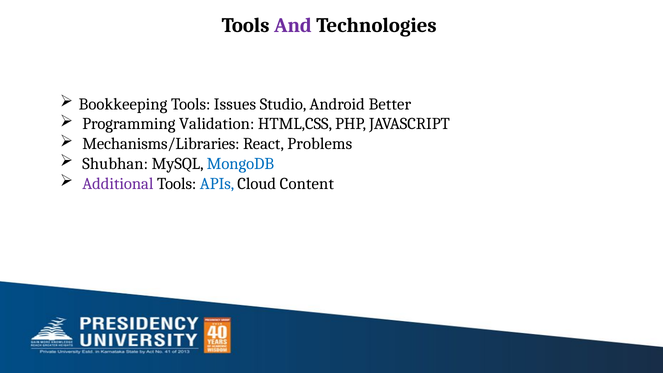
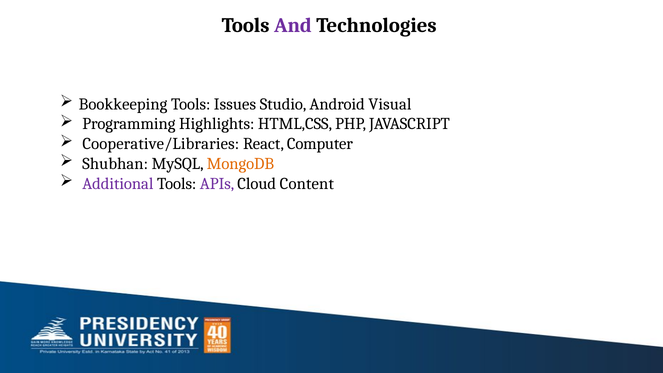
Better: Better -> Visual (390, 104)
Validation: Validation -> Highlights (217, 124)
Mechanisms/Libraries: Mechanisms/Libraries -> Cooperative/Libraries (161, 144)
Problems: Problems -> Computer (320, 144)
MongoDB colour: blue -> orange (240, 164)
APIs colour: blue -> purple (217, 184)
